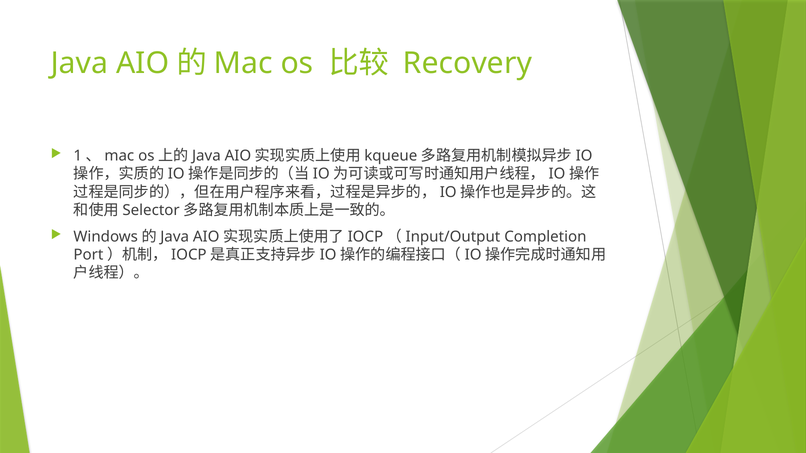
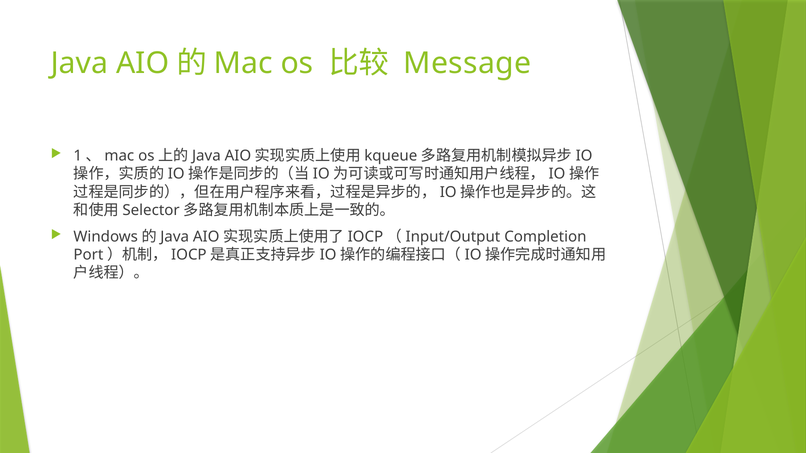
Recovery: Recovery -> Message (467, 64)
